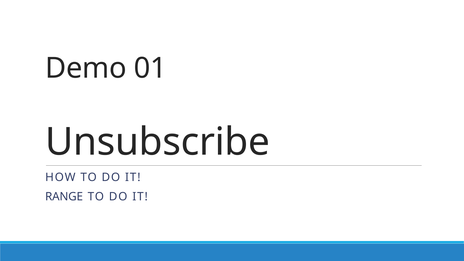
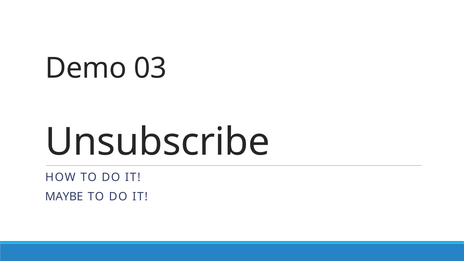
01: 01 -> 03 (150, 68)
RANGE: RANGE -> MAYBE (64, 197)
